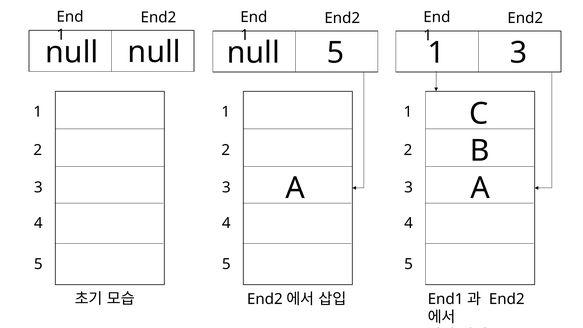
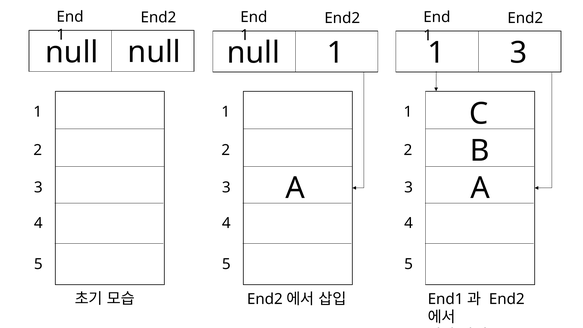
null 5: 5 -> 1 (336, 53)
